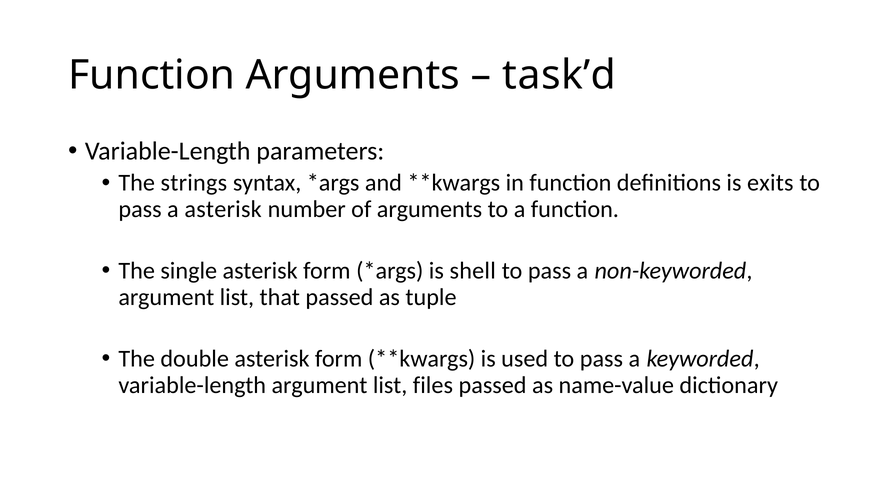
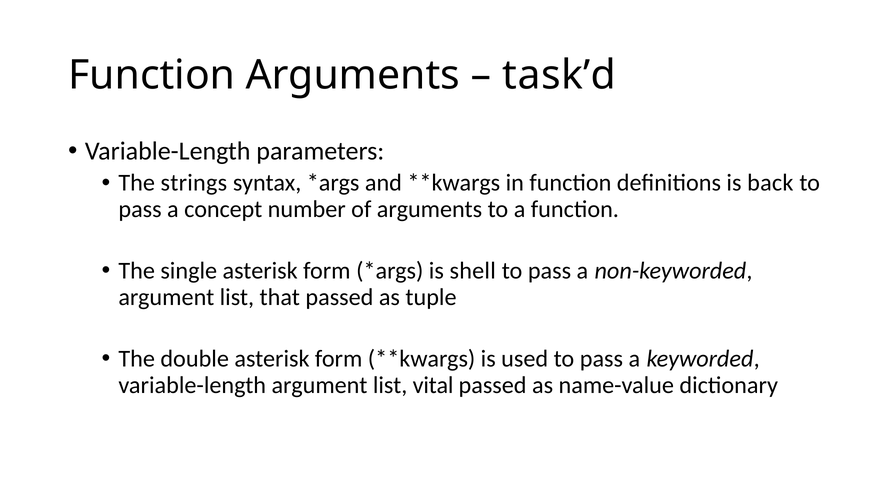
exits: exits -> back (770, 183)
a asterisk: asterisk -> concept (223, 209)
files: files -> vital (433, 385)
